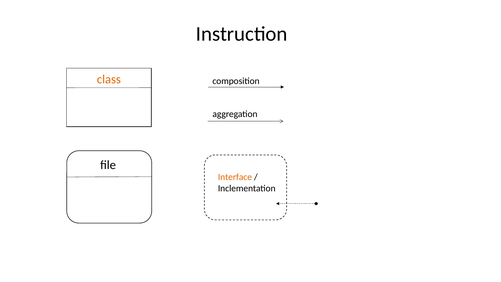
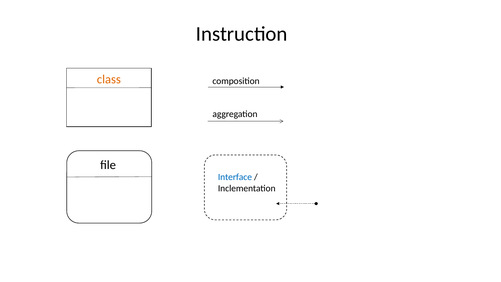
Interface colour: orange -> blue (235, 177)
